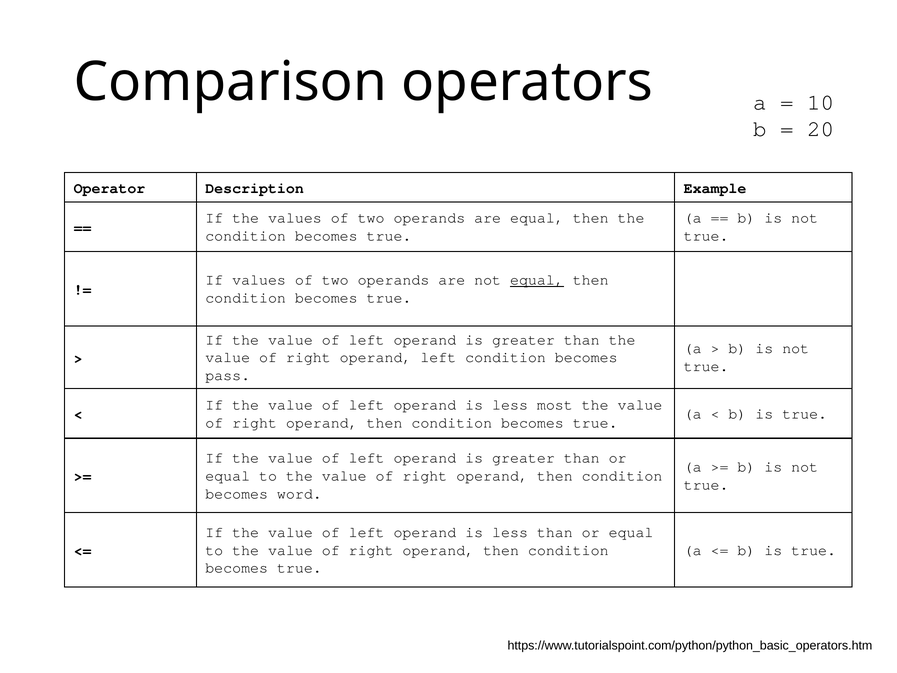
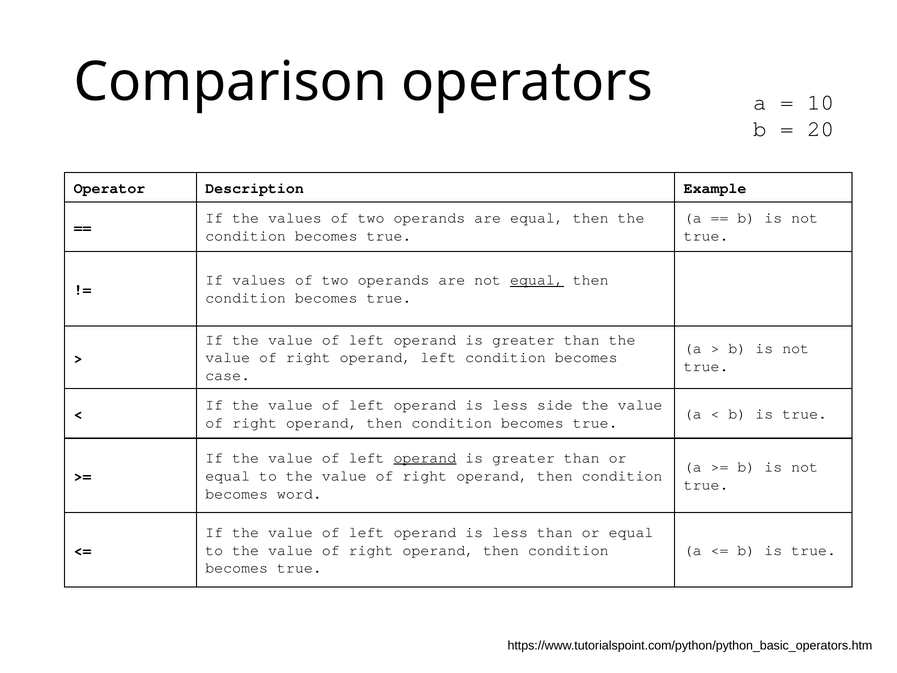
pass: pass -> case (228, 375)
most: most -> side (555, 405)
operand underline: none -> present (425, 458)
